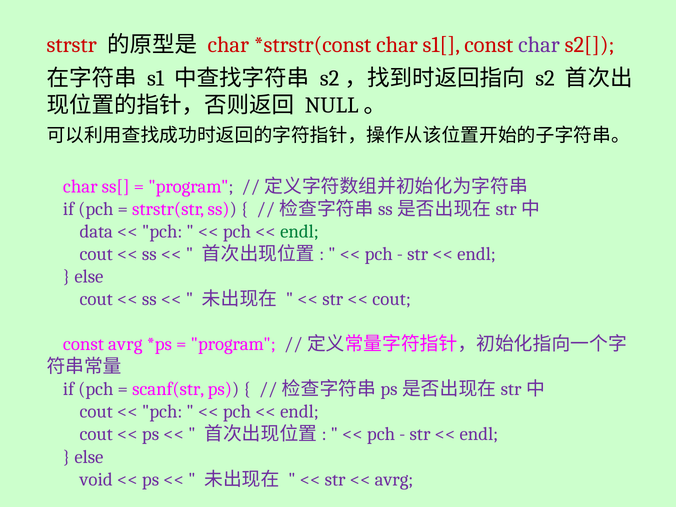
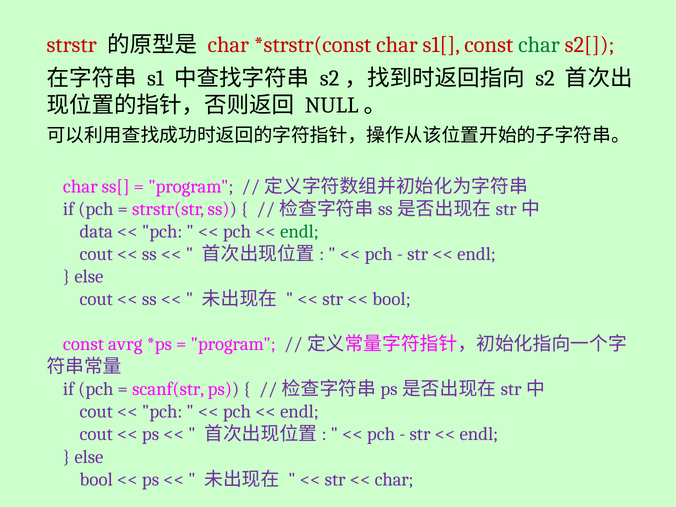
char colour: purple -> green (539, 45)
cout: cout -> bool (392, 299)
void: void -> bool (96, 479)
avrg: avrg -> char (394, 479)
